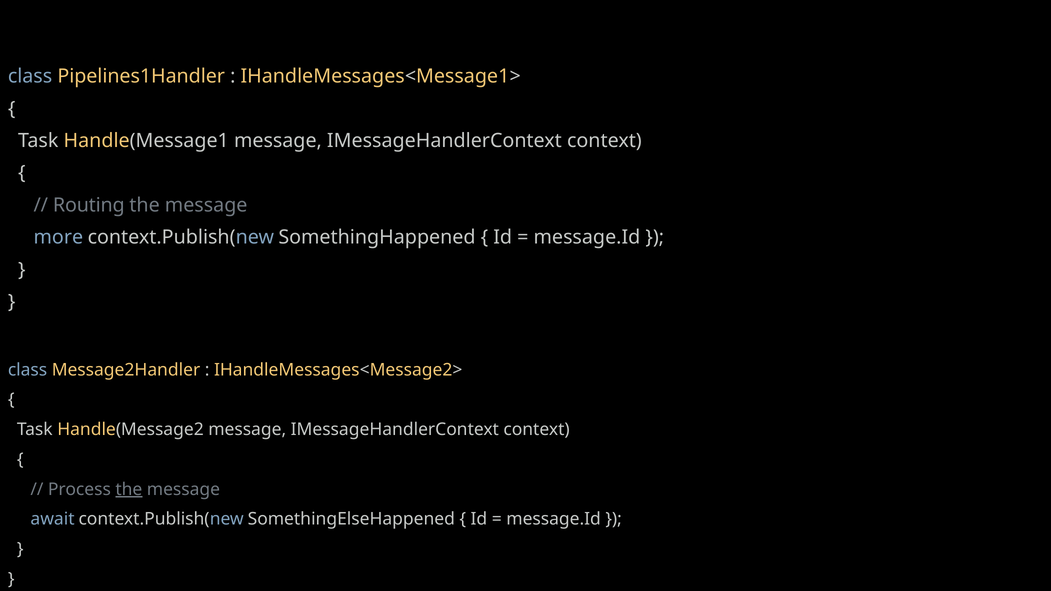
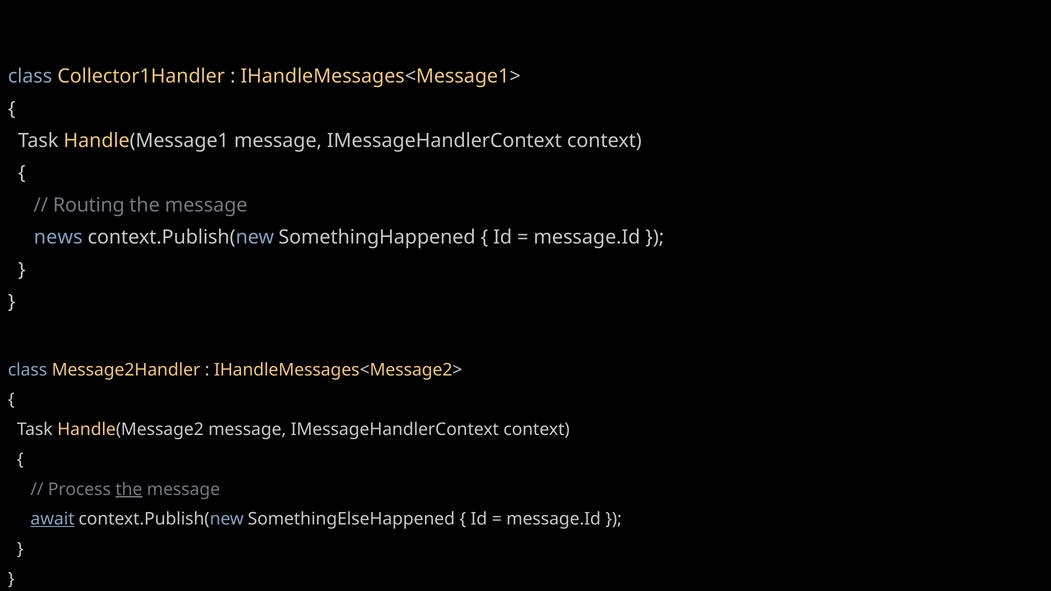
Pipelines1Handler: Pipelines1Handler -> Collector1Handler (141, 76)
more: more -> news (58, 238)
await underline: none -> present (53, 519)
